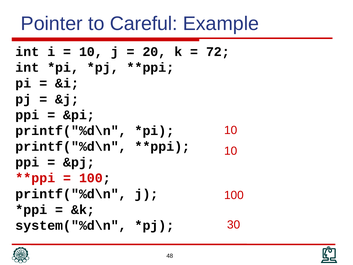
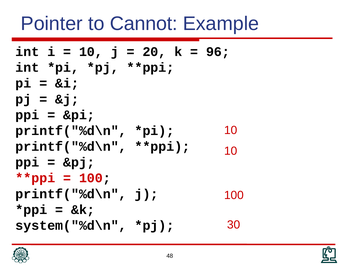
Careful: Careful -> Cannot (144, 24)
72: 72 -> 96 (218, 52)
